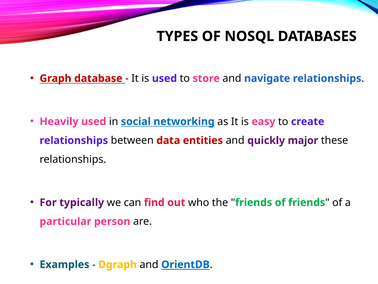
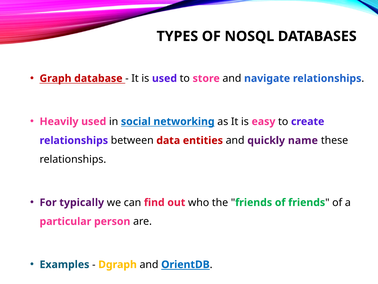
major: major -> name (303, 140)
